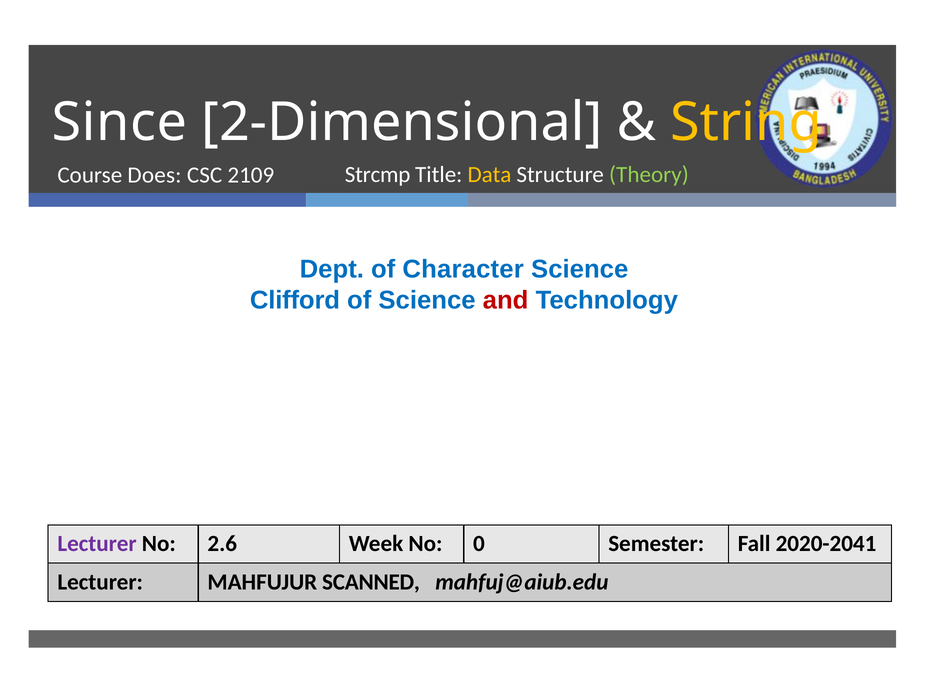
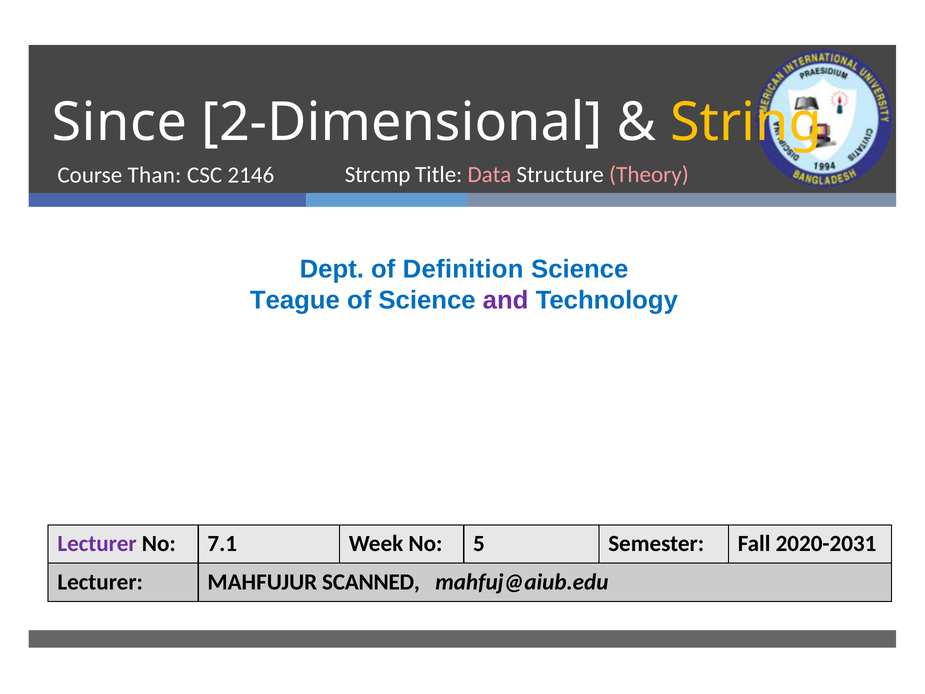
Data colour: yellow -> pink (489, 175)
Theory colour: light green -> pink (649, 175)
Does: Does -> Than (154, 175)
2109: 2109 -> 2146 (251, 175)
Character: Character -> Definition (463, 269)
Clifford: Clifford -> Teague (295, 300)
and colour: red -> purple (506, 300)
2.6: 2.6 -> 7.1 (222, 544)
0: 0 -> 5 (479, 544)
2020-2041: 2020-2041 -> 2020-2031 (826, 544)
